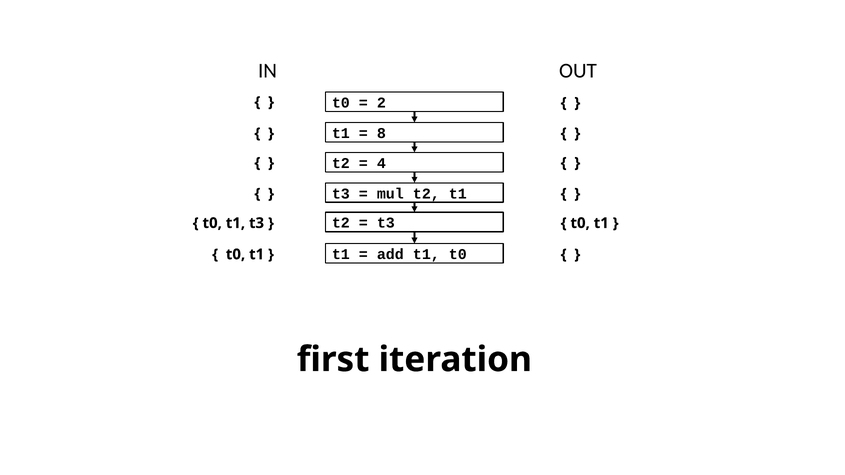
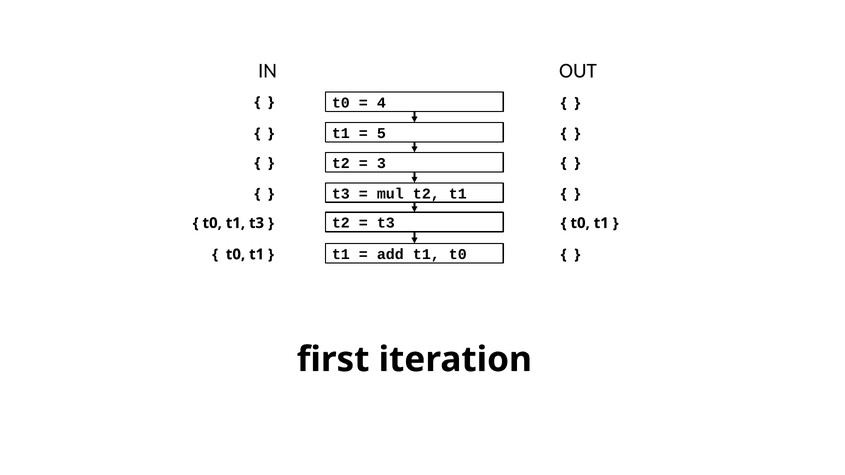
2: 2 -> 4 (381, 103)
8: 8 -> 5 (381, 133)
4: 4 -> 3 (381, 163)
